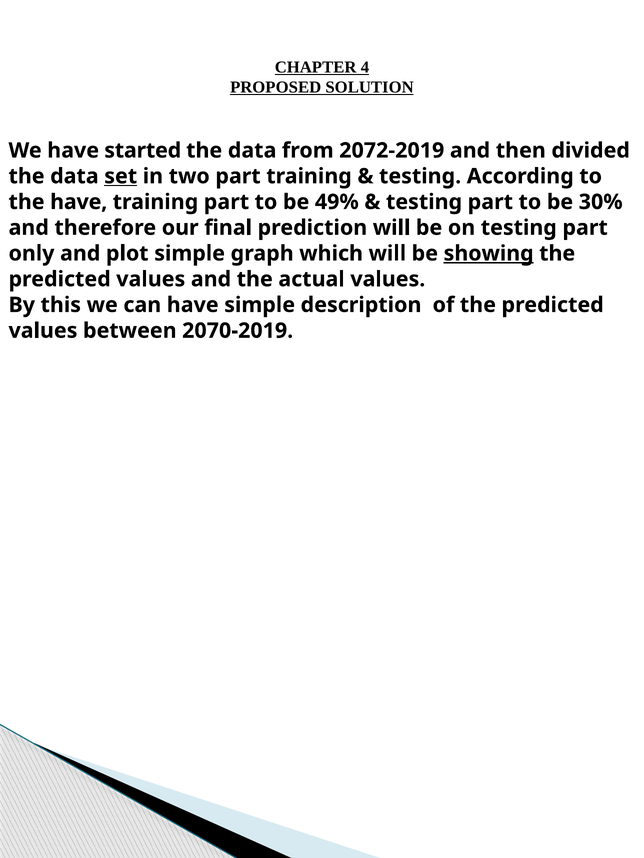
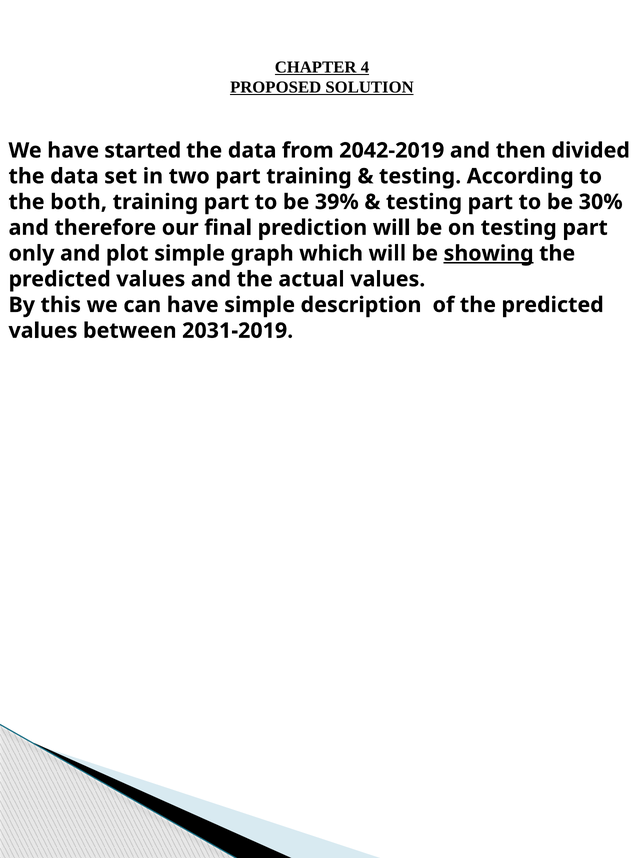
2072-2019: 2072-2019 -> 2042-2019 (392, 151)
set underline: present -> none (121, 176)
the have: have -> both (79, 202)
49%: 49% -> 39% (337, 202)
2070-2019: 2070-2019 -> 2031-2019 (238, 331)
